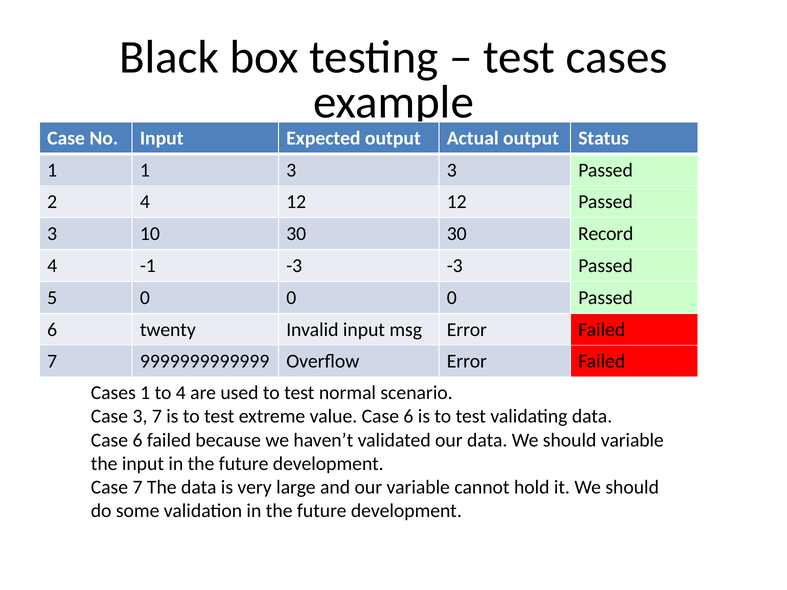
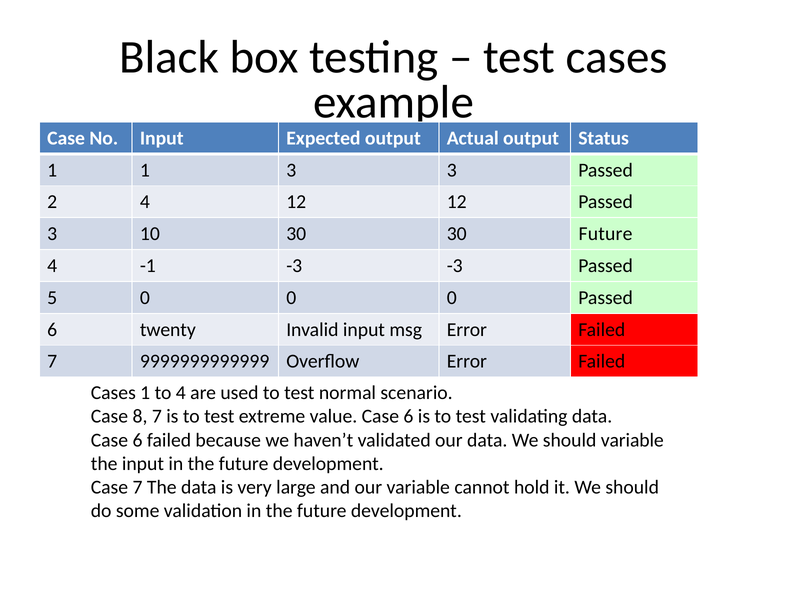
30 Record: Record -> Future (605, 234)
Case 3: 3 -> 8 (140, 417)
